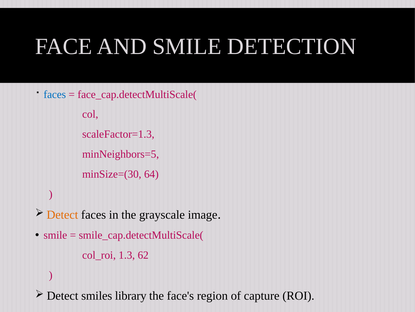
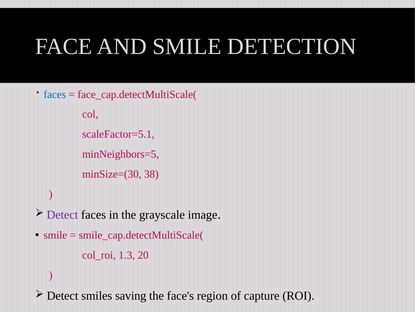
scaleFactor=1.3: scaleFactor=1.3 -> scaleFactor=5.1 (118, 134)
64: 64 -> 38 (151, 174)
Detect colour: orange -> purple (62, 214)
62: 62 -> 20 (143, 255)
library: library -> saving (131, 295)
